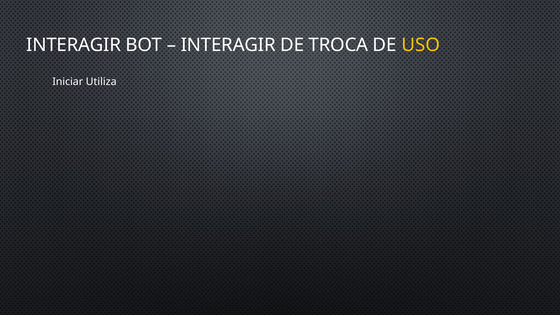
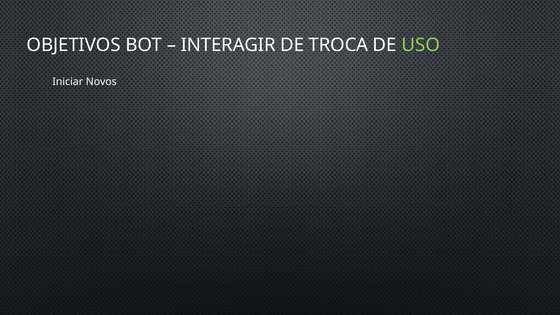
INTERAGIR: INTERAGIR -> OBJETIVOS (74, 45)
USO colour: yellow -> light green (421, 45)
Utiliza: Utiliza -> Novos (101, 82)
